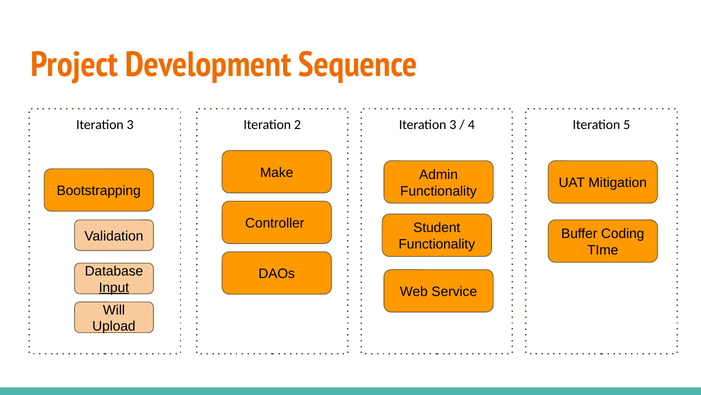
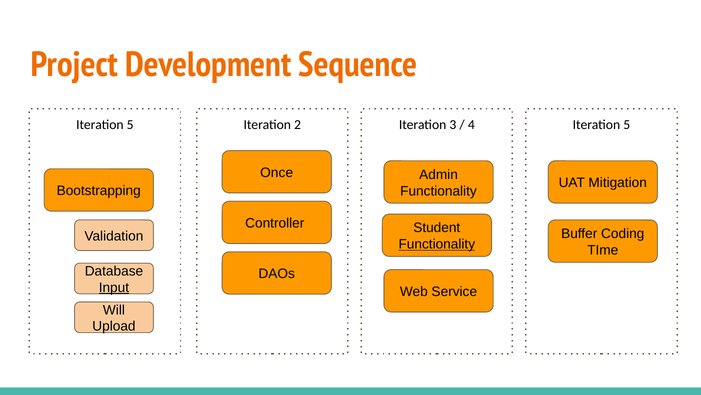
3: 3 -> 5 (130, 125)
Make: Make -> Once (277, 172)
Functionality underline: none -> present (437, 244)
